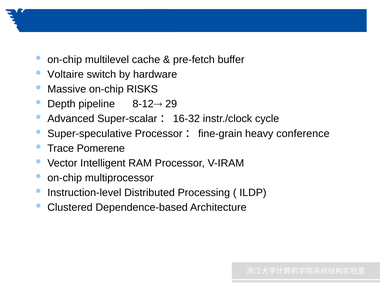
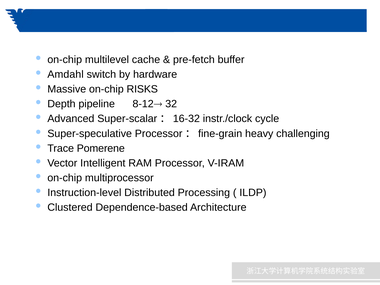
Voltaire: Voltaire -> Amdahl (66, 74)
29: 29 -> 32 (171, 104)
conference: conference -> challenging (303, 134)
